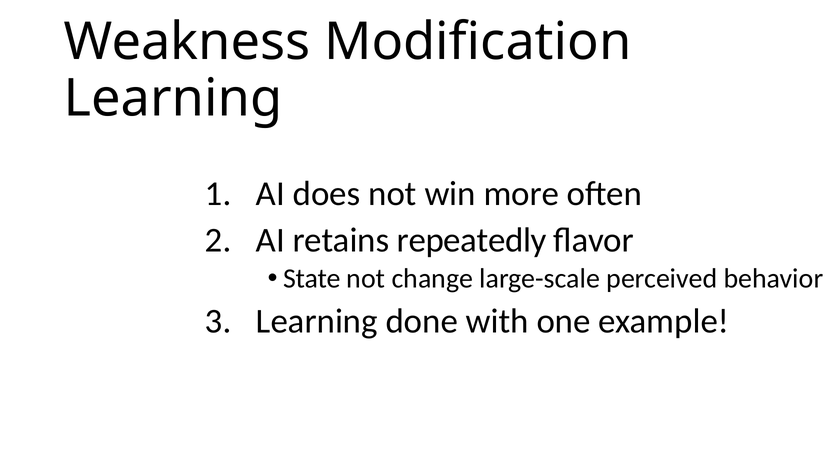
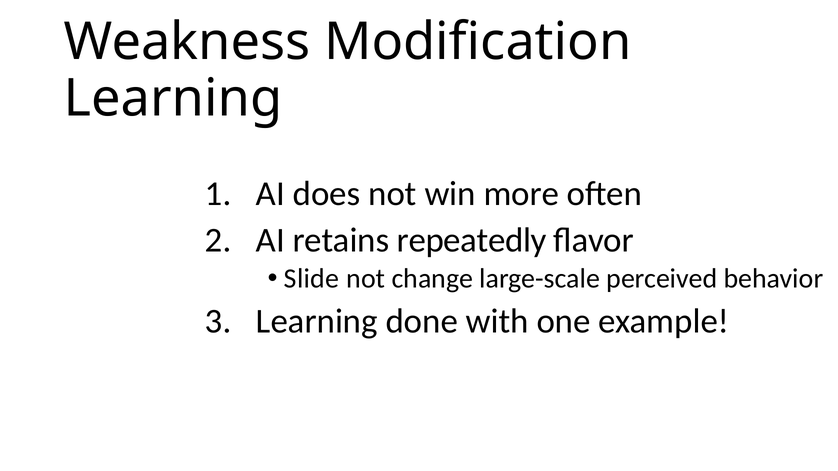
State: State -> Slide (312, 279)
